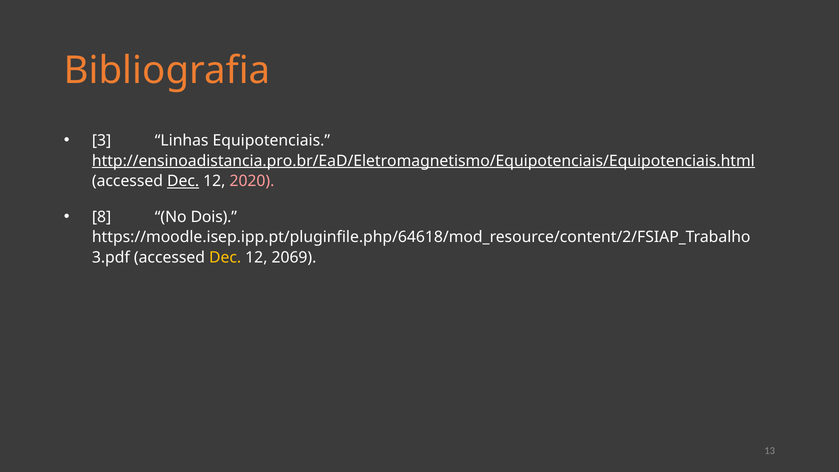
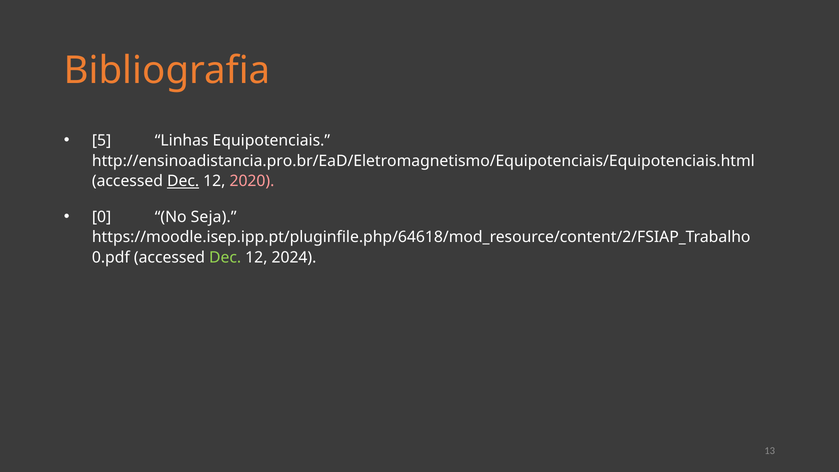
3: 3 -> 5 (102, 141)
http://ensinoadistancia.pro.br/EaD/Eletromagnetismo/Equipotenciais/Equipotenciais.html underline: present -> none (423, 161)
8: 8 -> 0 (102, 217)
Dois: Dois -> Seja (214, 217)
3.pdf: 3.pdf -> 0.pdf (111, 257)
Dec colour: yellow -> light green (225, 257)
2069: 2069 -> 2024 (294, 257)
